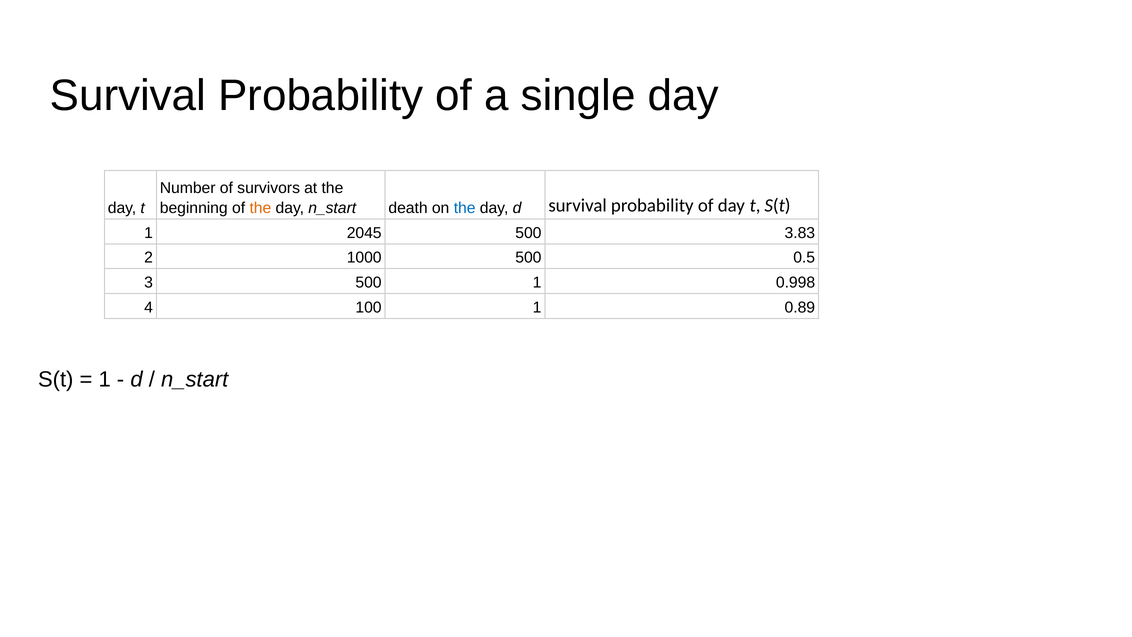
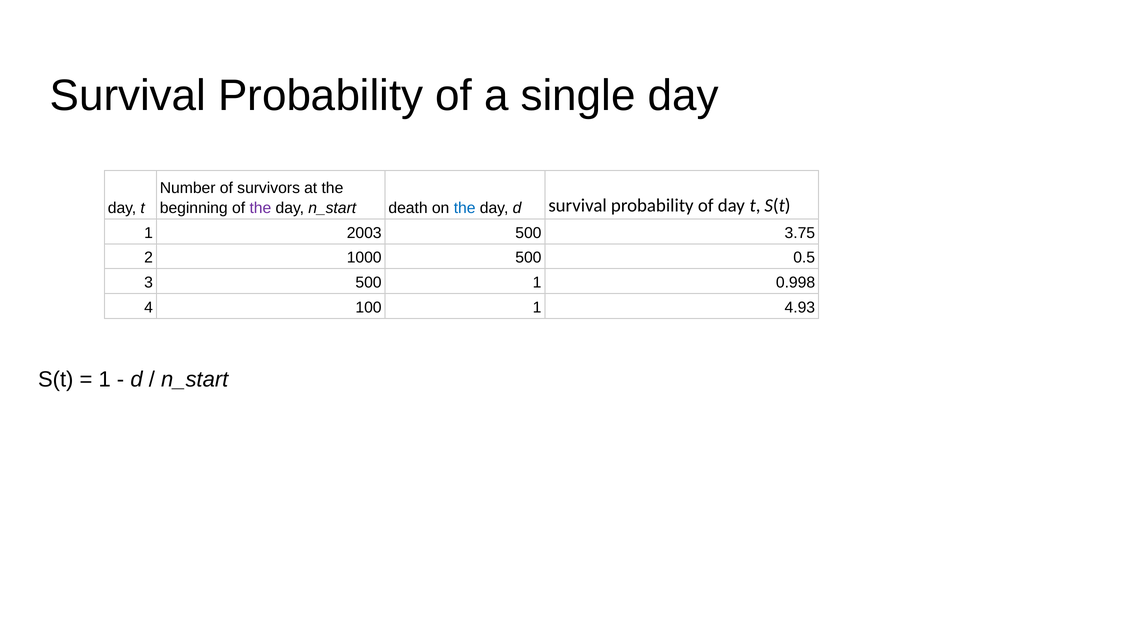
the colour: orange -> purple (260, 208)
2045: 2045 -> 2003 (364, 233)
3.83: 3.83 -> 3.75 (800, 233)
0.89: 0.89 -> 4.93 (800, 307)
